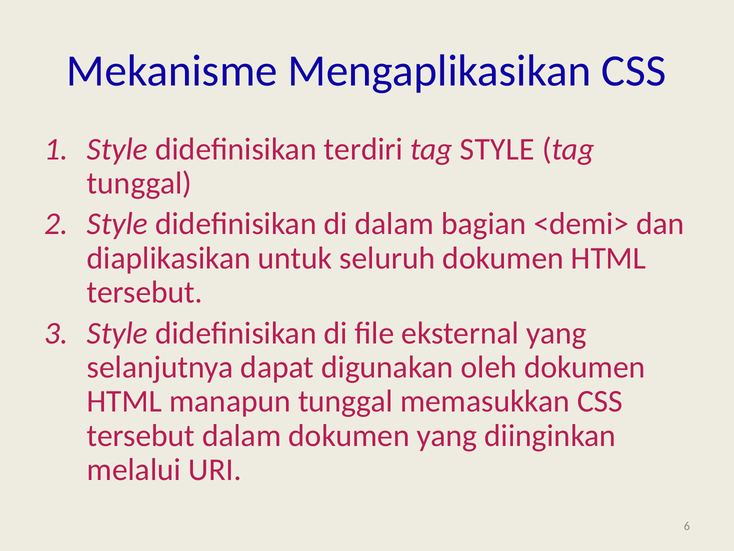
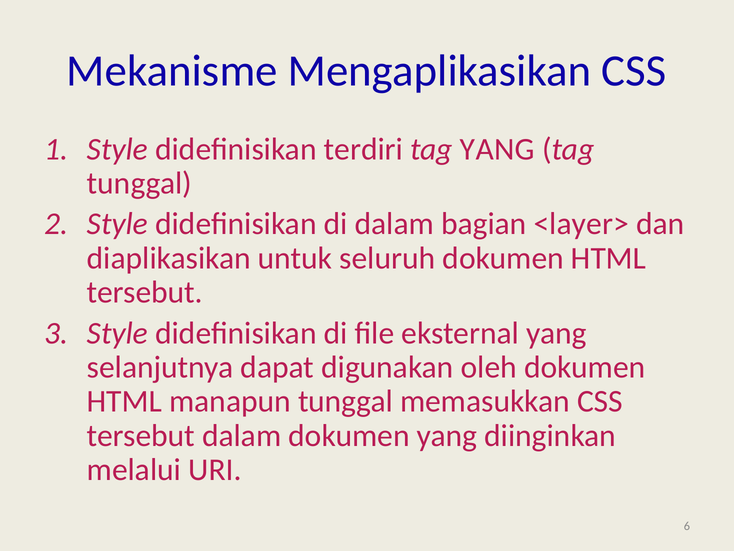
tag STYLE: STYLE -> YANG (497, 149)
<demi>: <demi> -> <layer> (581, 224)
